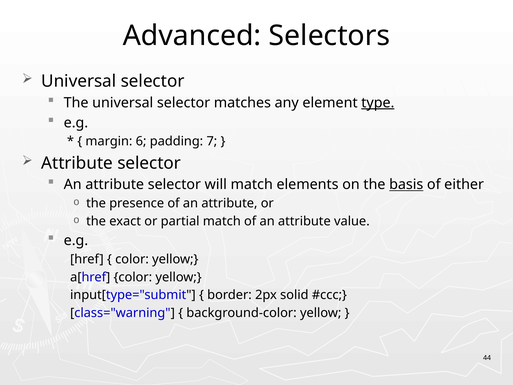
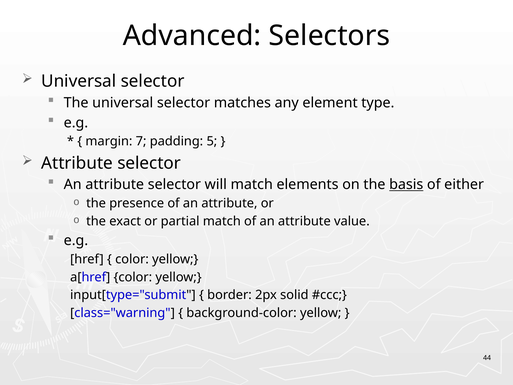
type underline: present -> none (378, 103)
6: 6 -> 7 (141, 141)
7: 7 -> 5 (212, 141)
